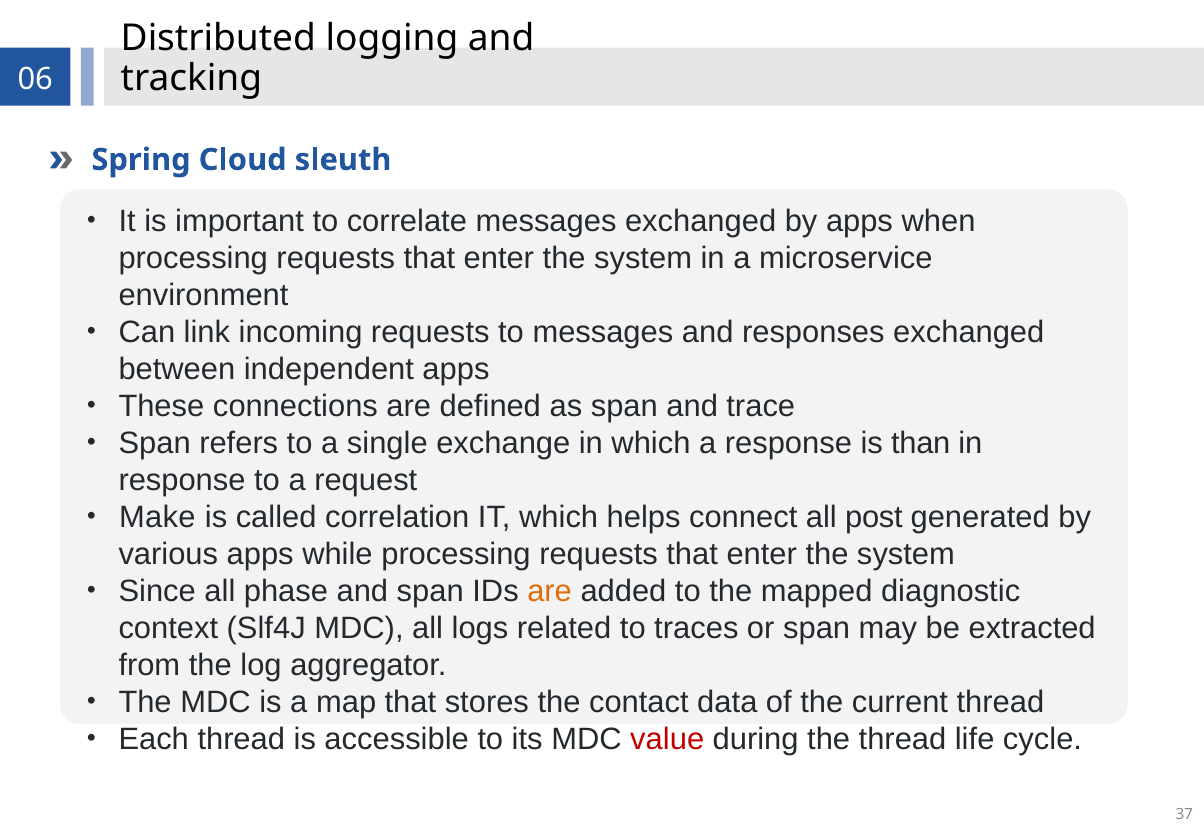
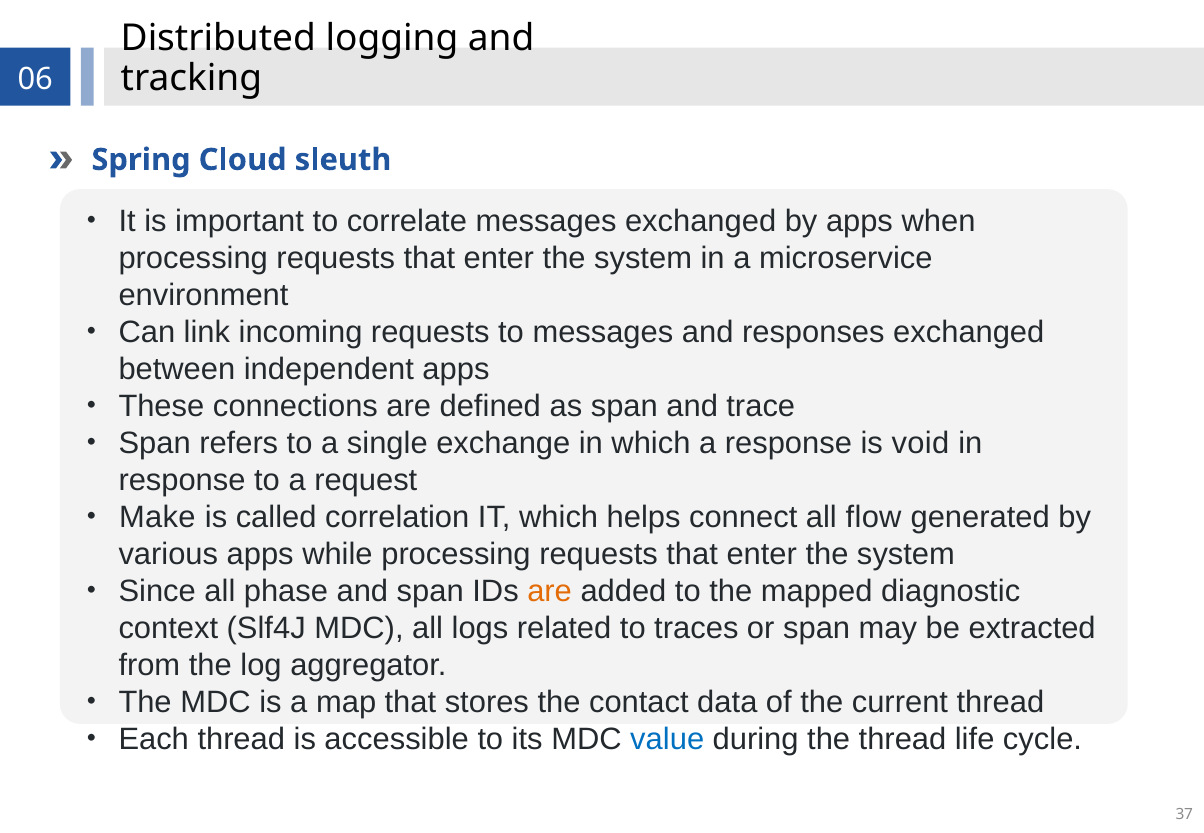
than: than -> void (920, 444)
post: post -> flow (874, 518)
value colour: red -> blue (667, 740)
